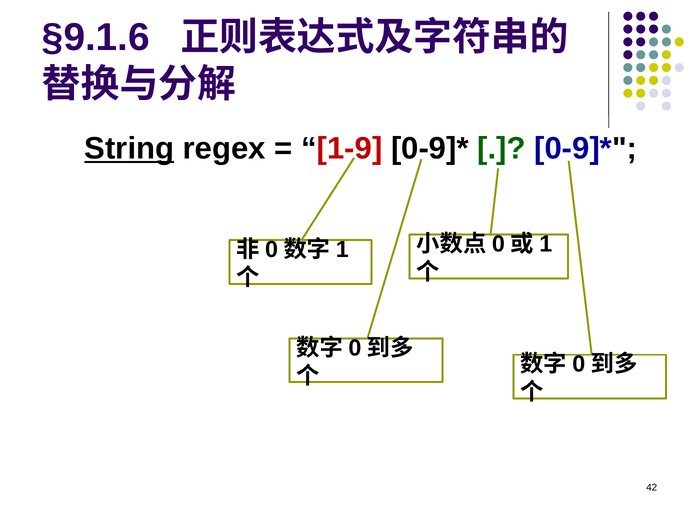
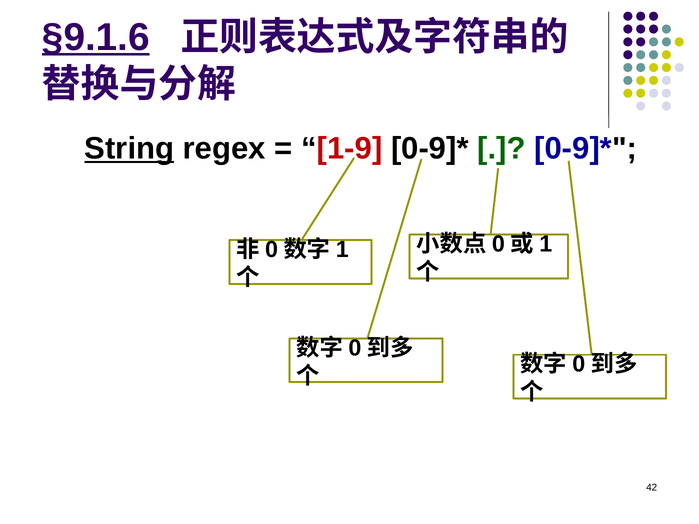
§9.1.6 underline: none -> present (96, 38)
